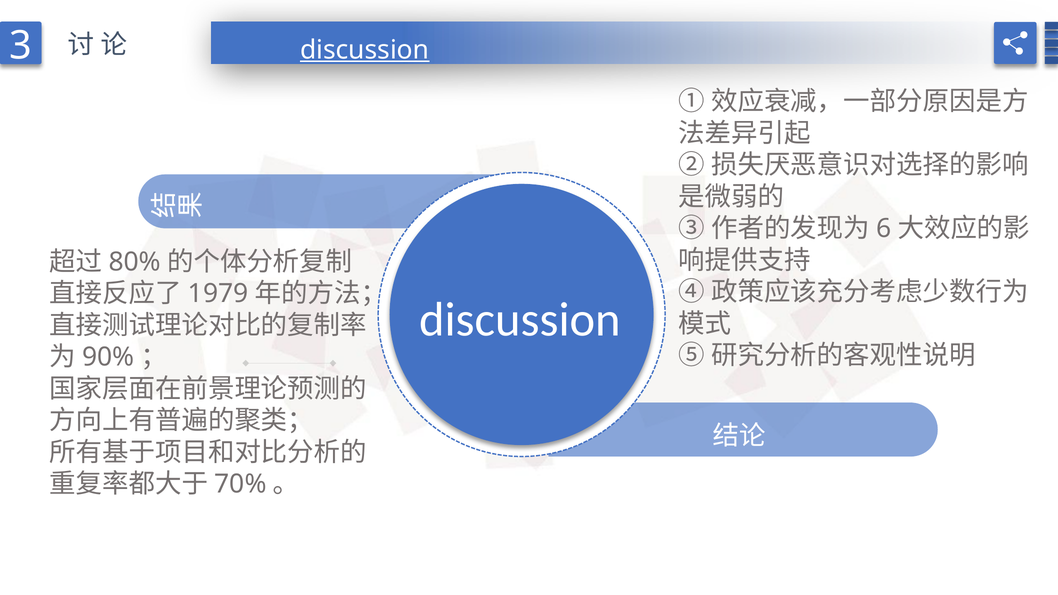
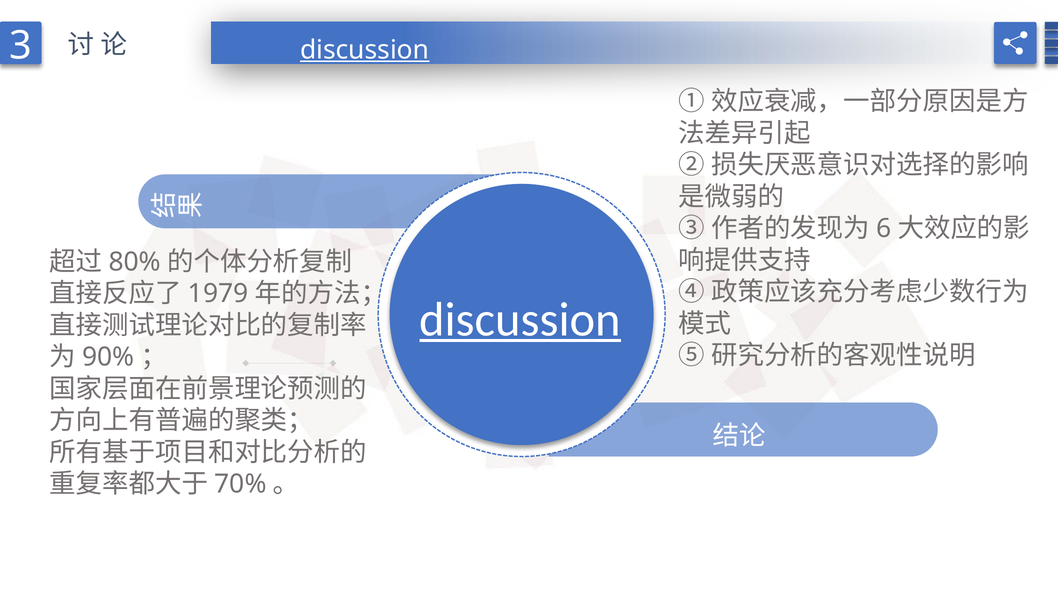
discussion underline: none -> present (520, 320)
